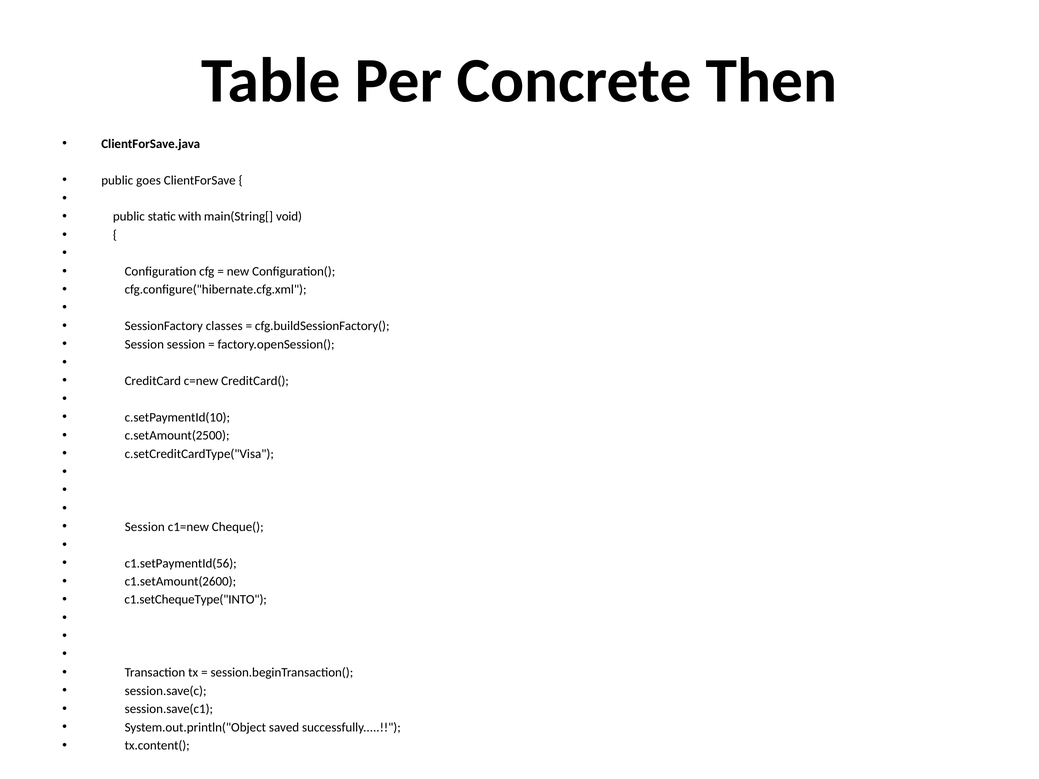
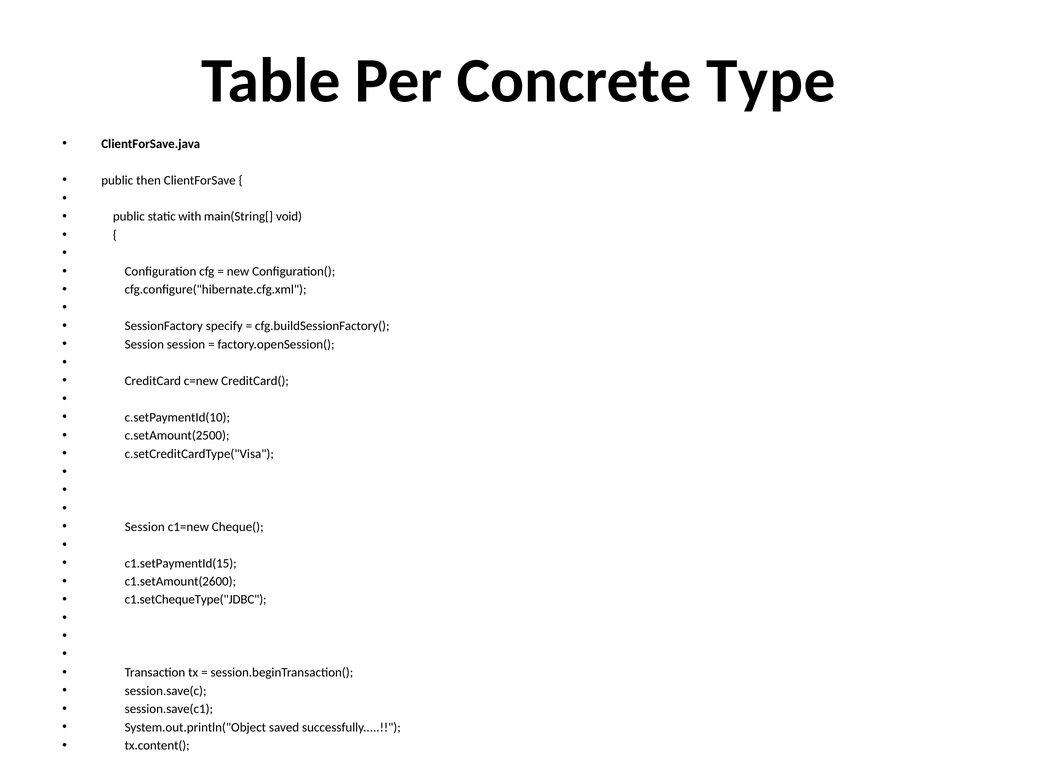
Then: Then -> Type (771, 81)
goes: goes -> then (149, 180)
classes: classes -> specify (224, 326)
c1.setPaymentId(56: c1.setPaymentId(56 -> c1.setPaymentId(15 (181, 563)
c1.setChequeType("INTO: c1.setChequeType("INTO -> c1.setChequeType("JDBC (196, 600)
